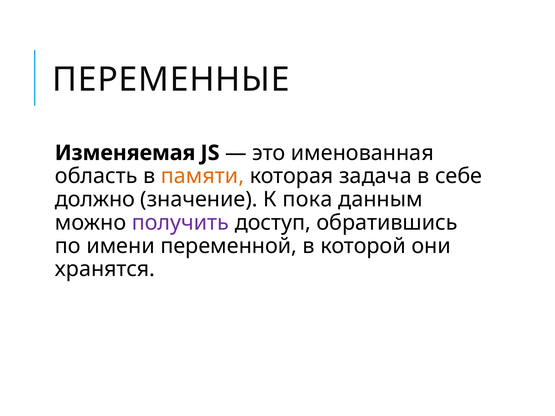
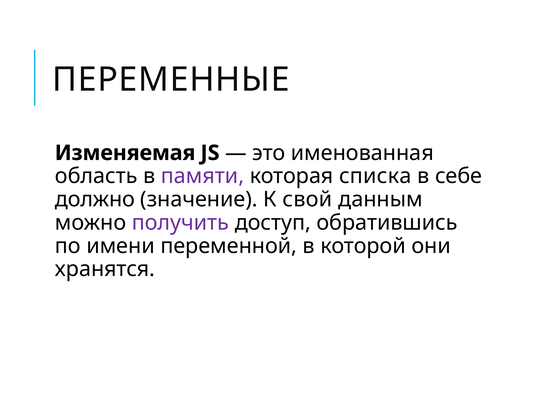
памяти colour: orange -> purple (203, 176)
задача: задача -> списка (375, 176)
пока: пока -> свой (307, 200)
